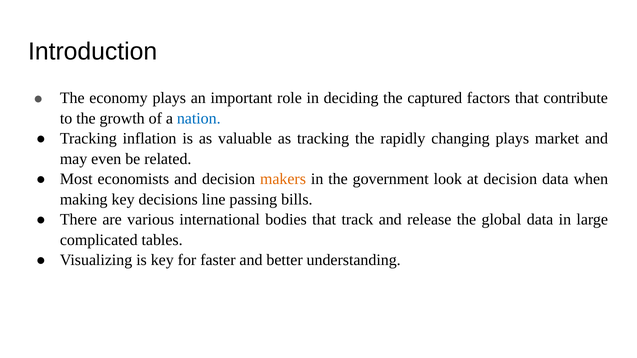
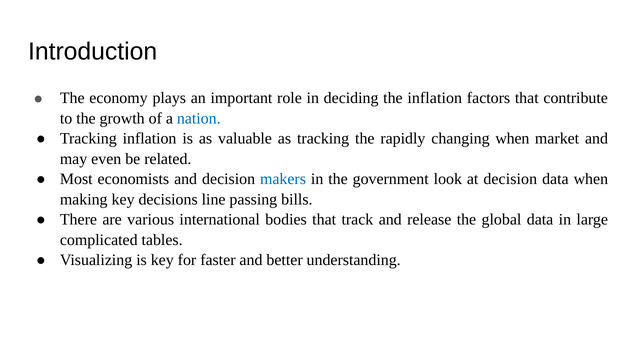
the captured: captured -> inflation (435, 98)
changing plays: plays -> when (512, 139)
makers colour: orange -> blue (283, 179)
